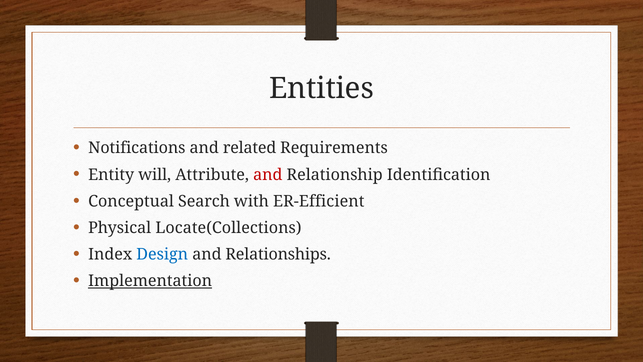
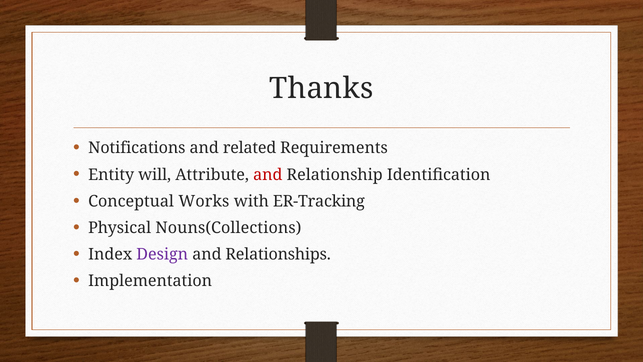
Entities: Entities -> Thanks (321, 88)
Search: Search -> Works (204, 201)
ER-Efficient: ER-Efficient -> ER-Tracking (319, 201)
Locate(Collections: Locate(Collections -> Nouns(Collections (228, 228)
Design colour: blue -> purple (162, 254)
Implementation underline: present -> none (150, 281)
